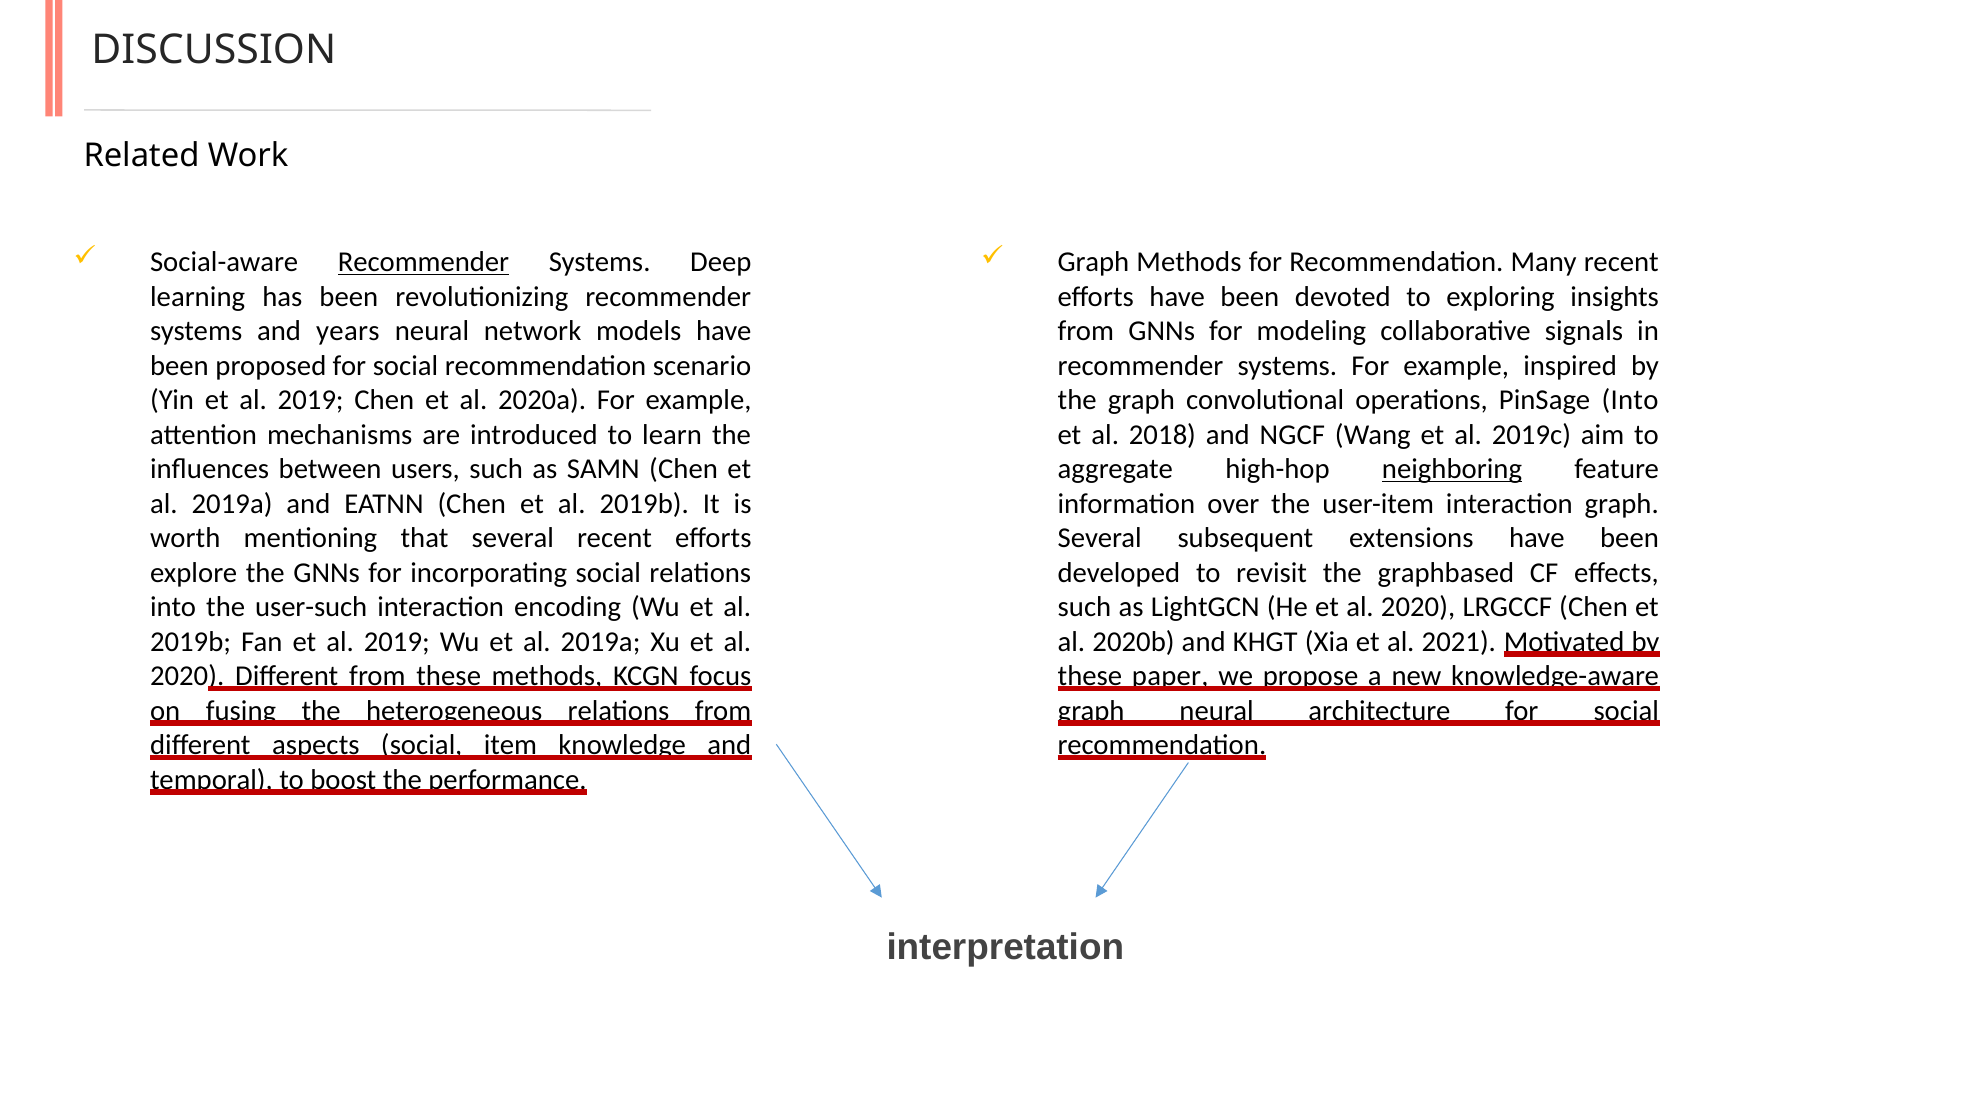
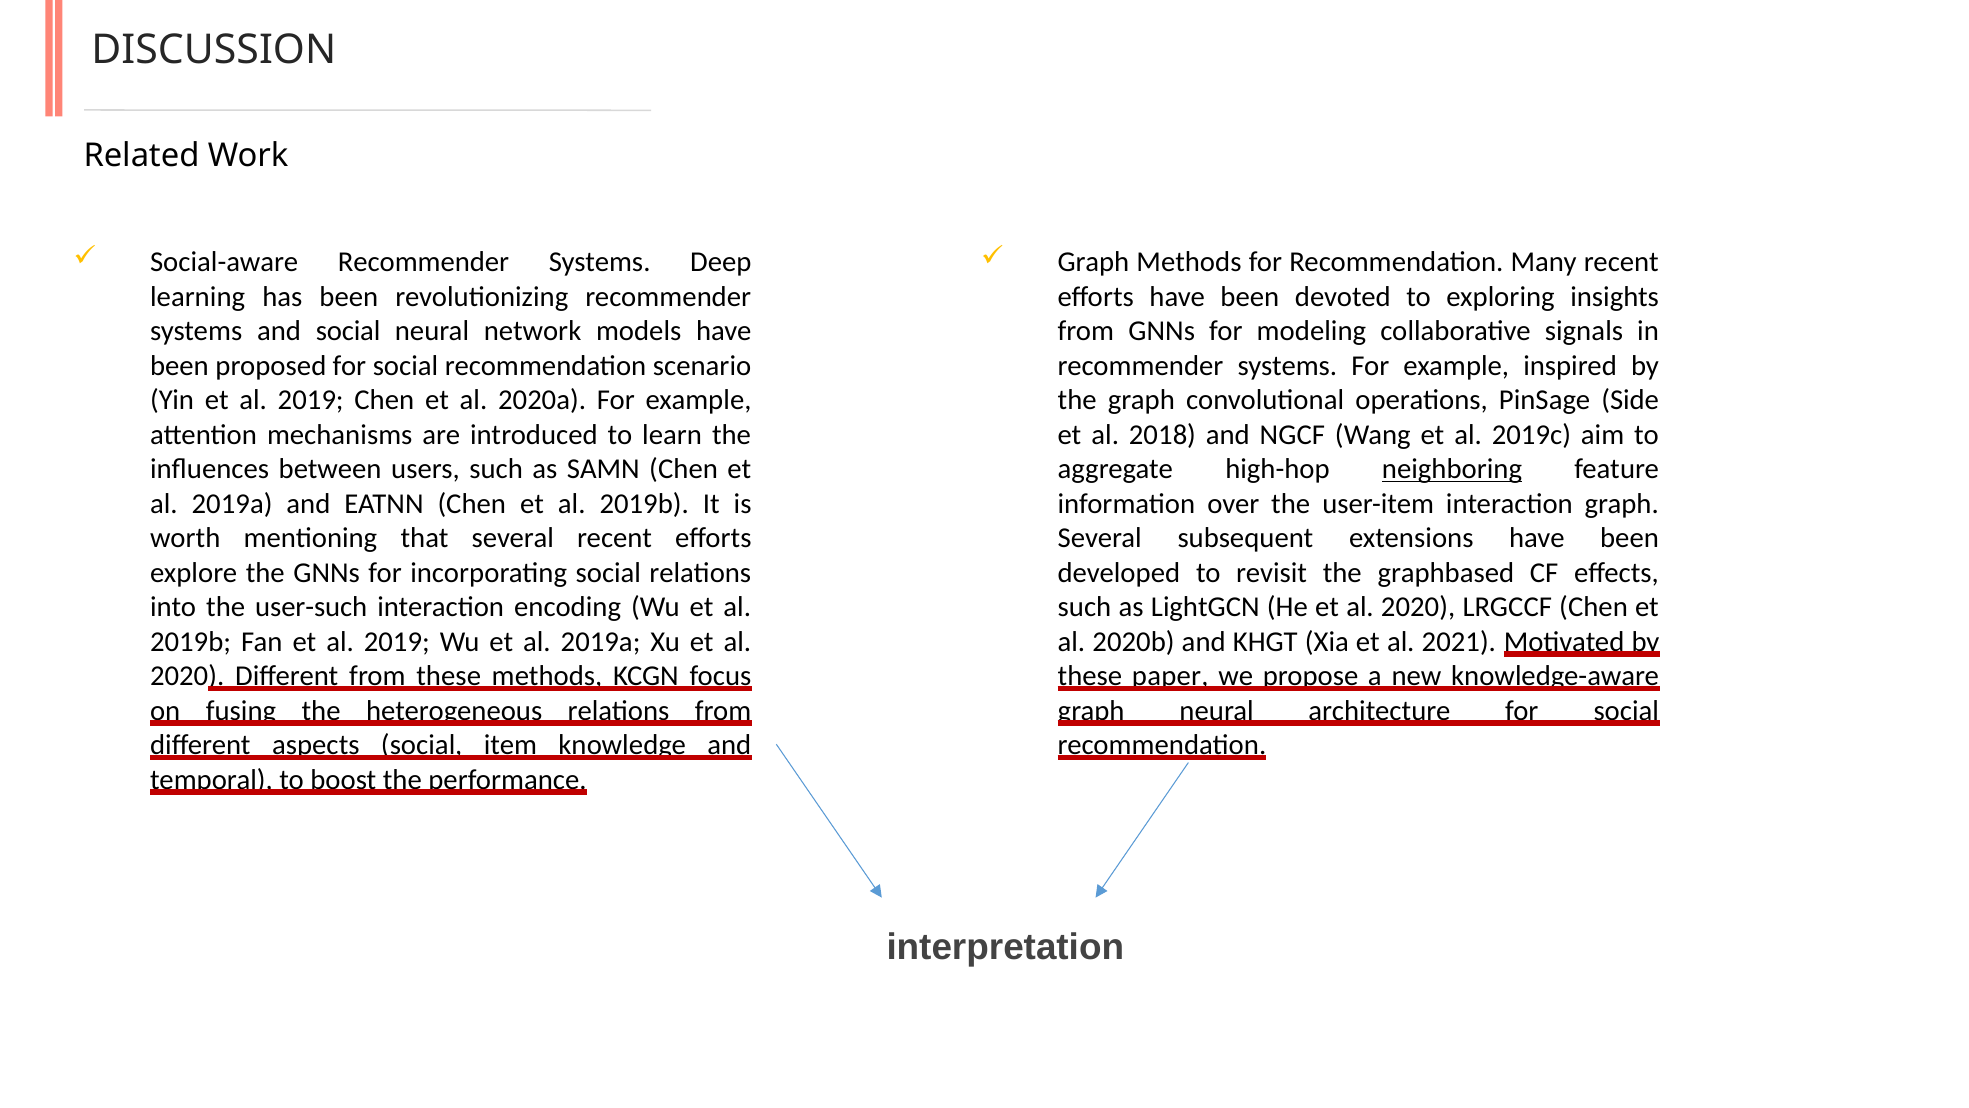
Recommender underline: present -> none (424, 262)
and years: years -> social (348, 331)
PinSage Into: Into -> Side (1630, 400)
